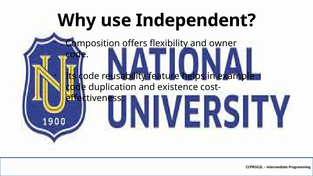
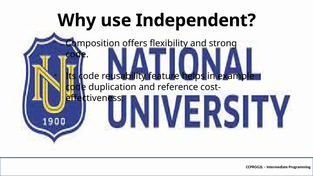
owner: owner -> strong (223, 43)
existence: existence -> reference (178, 87)
